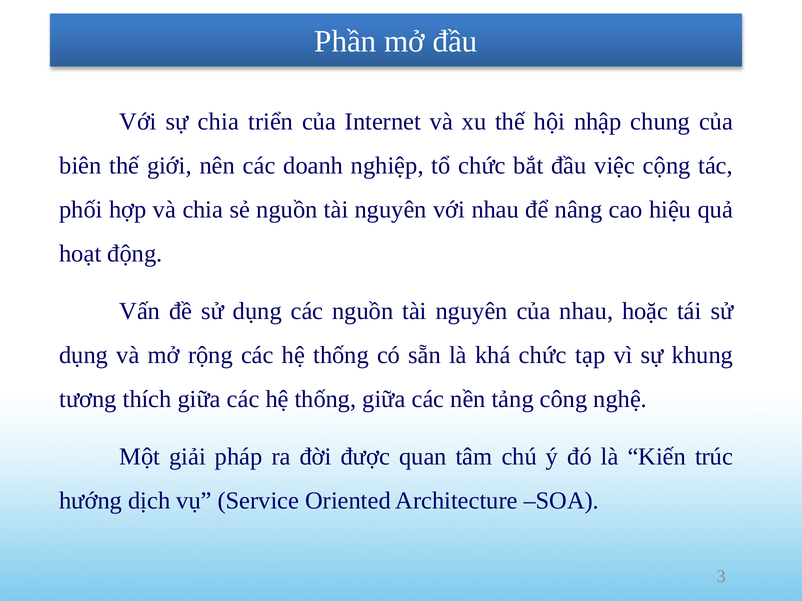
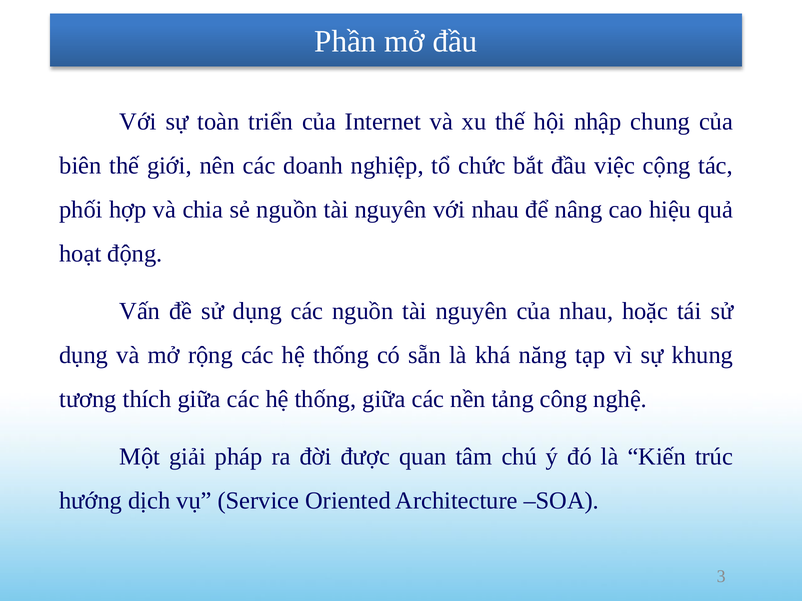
sự chia: chia -> toàn (218, 122)
khá chức: chức -> năng (543, 356)
